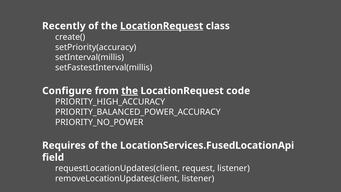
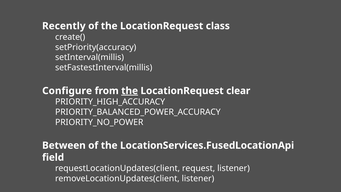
LocationRequest underline: present -> none (162, 26)
code: code -> clear (238, 91)
Requires: Requires -> Between (64, 145)
